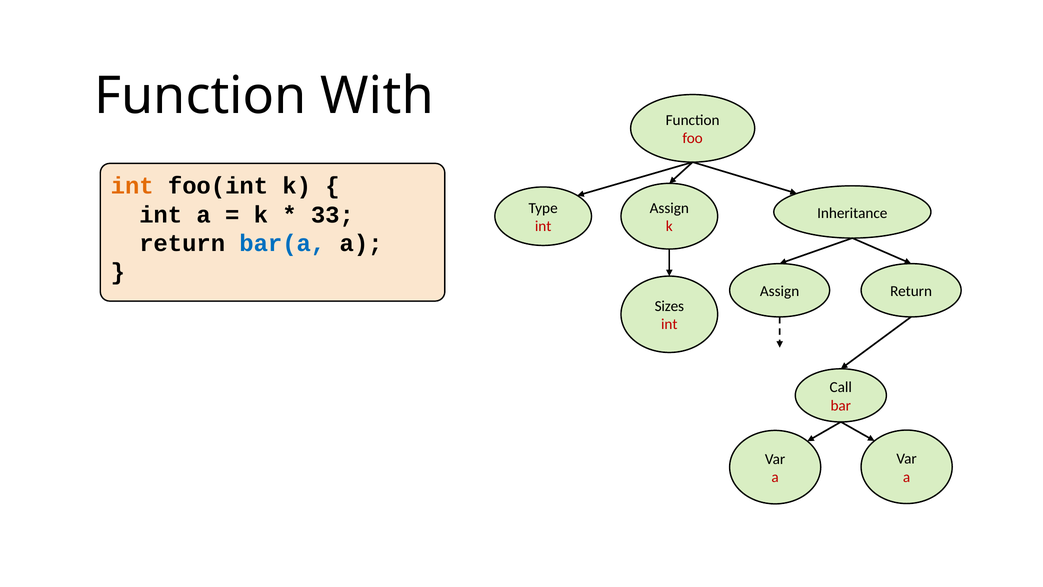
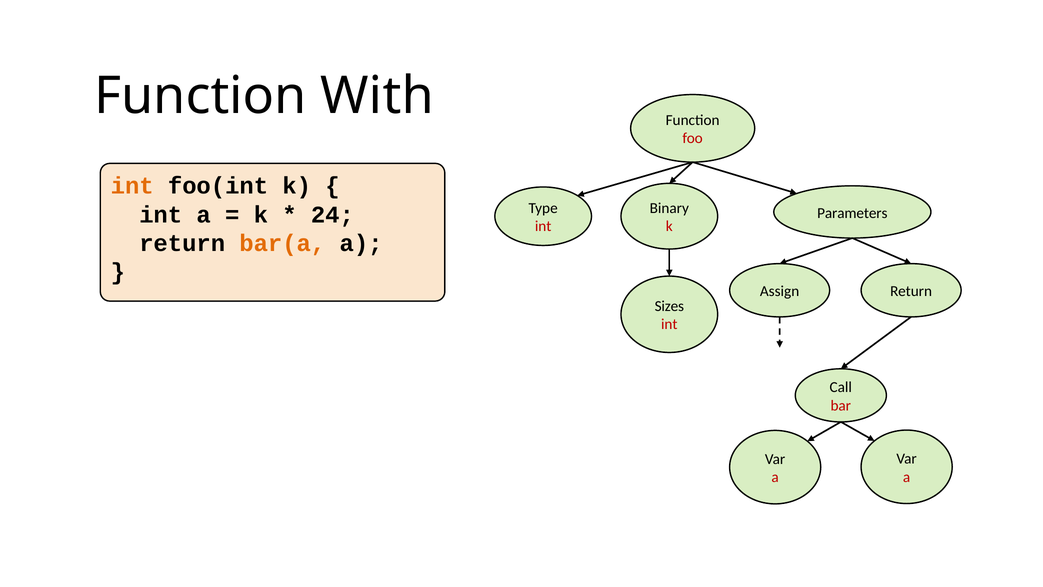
Assign: Assign -> Binary (669, 208)
33: 33 -> 24 (332, 215)
Inheritance: Inheritance -> Parameters (852, 213)
bar(a colour: blue -> orange (282, 243)
